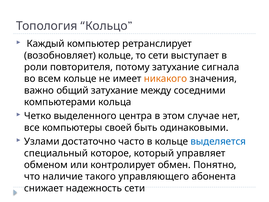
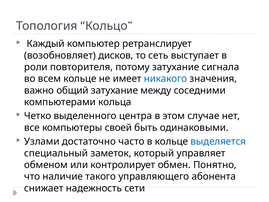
возобновляет кольце: кольце -> дисков (116, 55)
то сети: сети -> сеть (158, 55)
никакого colour: orange -> blue (166, 79)
которое: которое -> заметок (111, 153)
